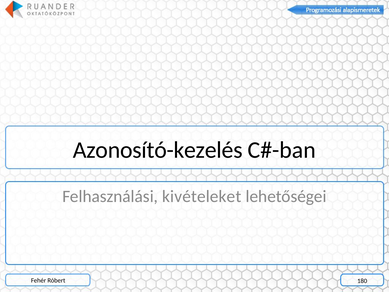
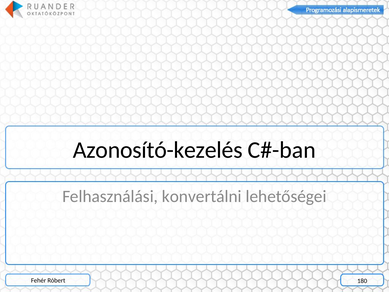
kivételeket: kivételeket -> konvertálni (202, 196)
